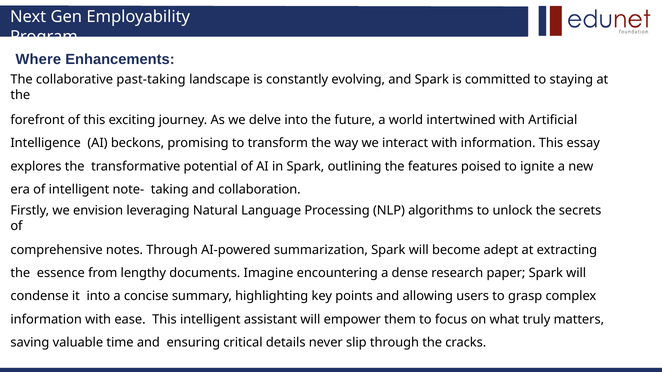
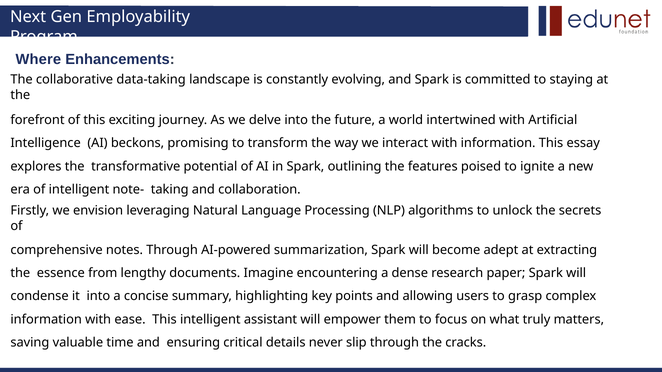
past-taking: past-taking -> data-taking (151, 80)
